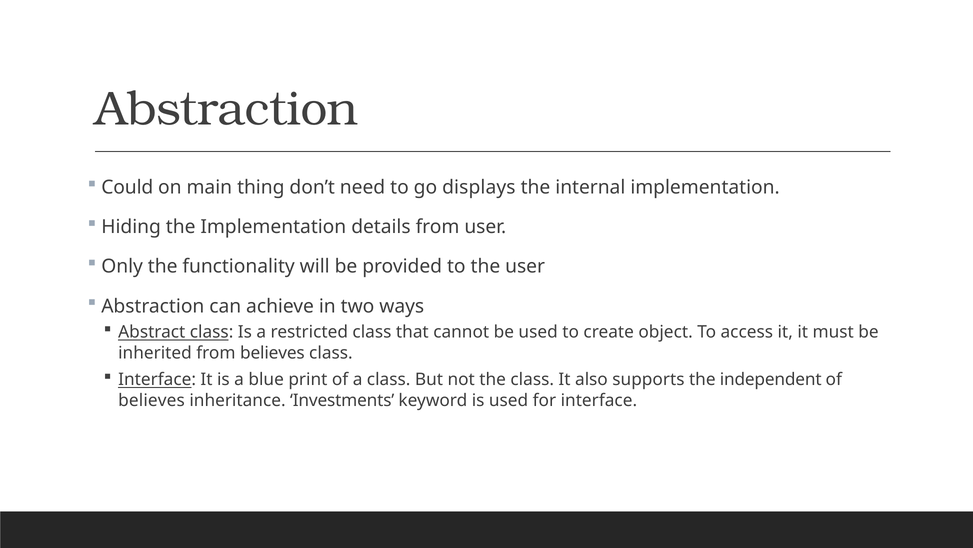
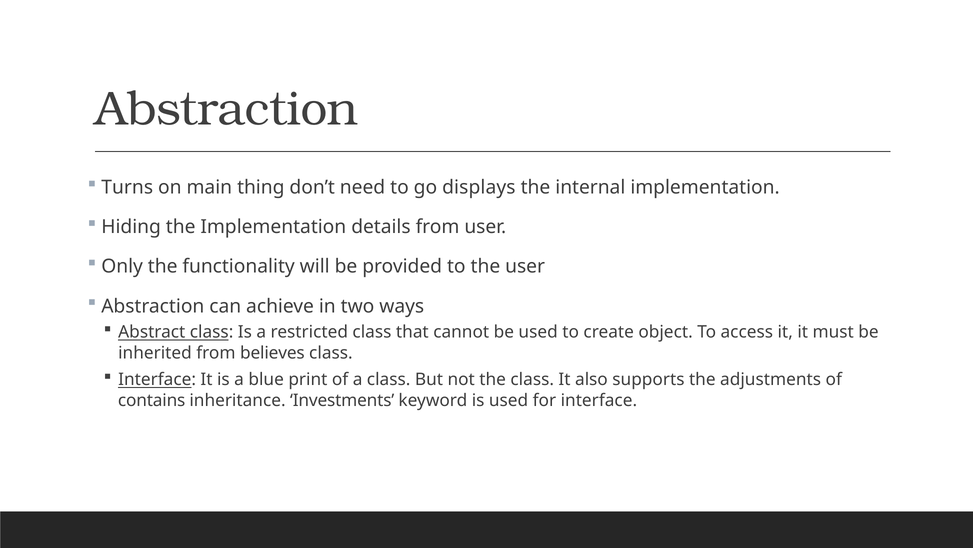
Could: Could -> Turns (127, 187)
independent: independent -> adjustments (771, 379)
believes: believes -> contains (152, 400)
